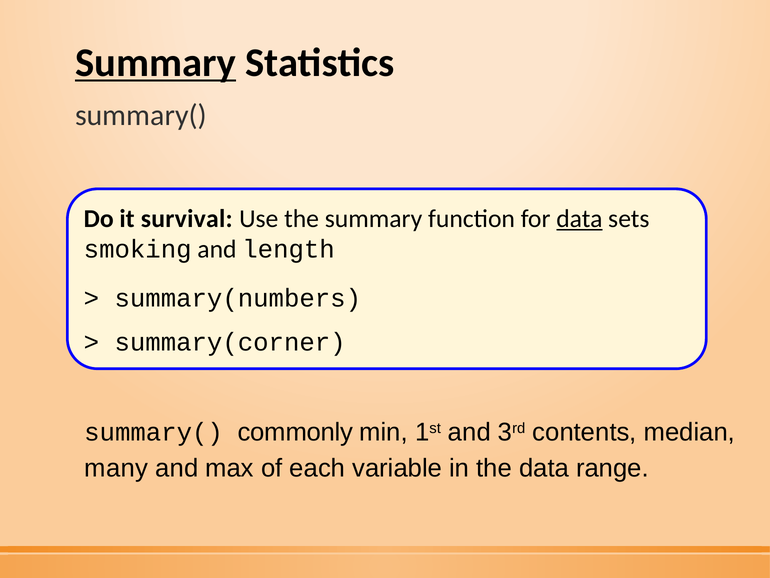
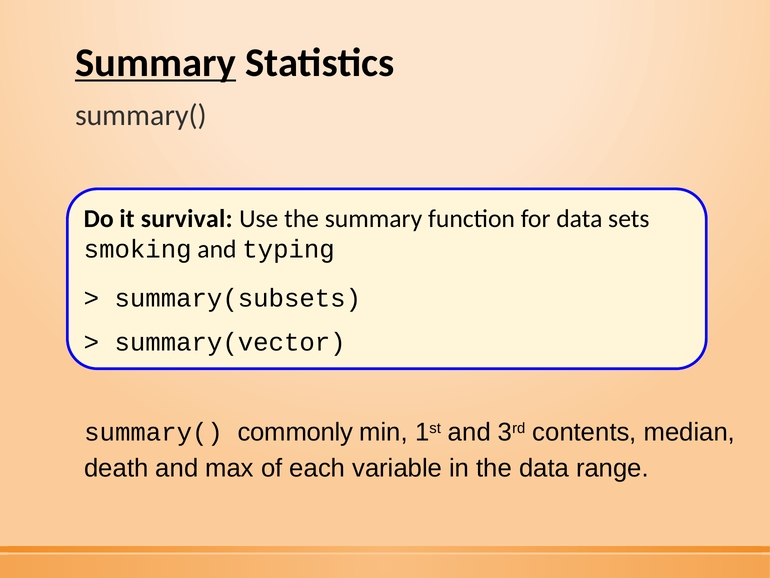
data underline: present -> none (579, 218)
length: length -> typing (289, 249)
summary(numbers: summary(numbers -> summary(subsets (238, 298)
summary(corner: summary(corner -> summary(vector (230, 342)
many: many -> death (116, 468)
